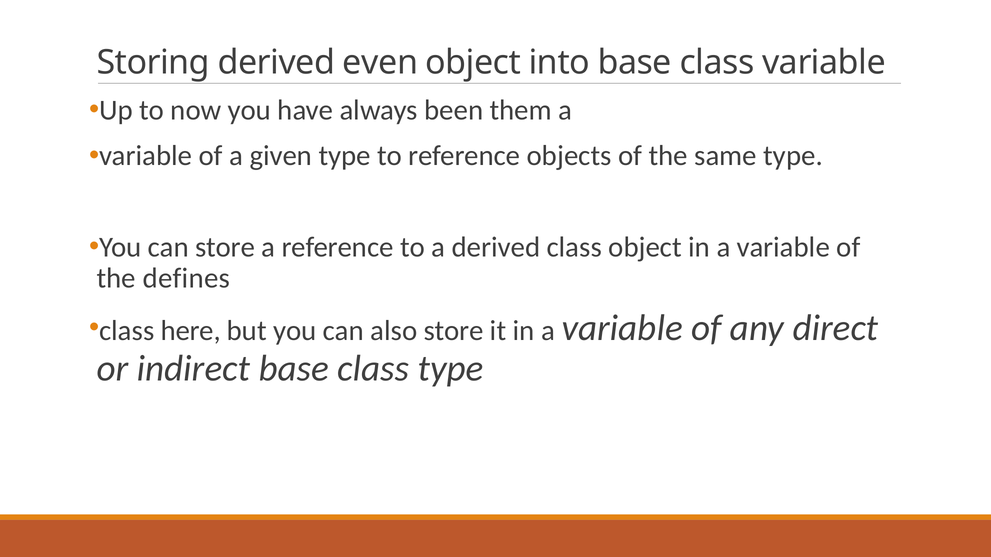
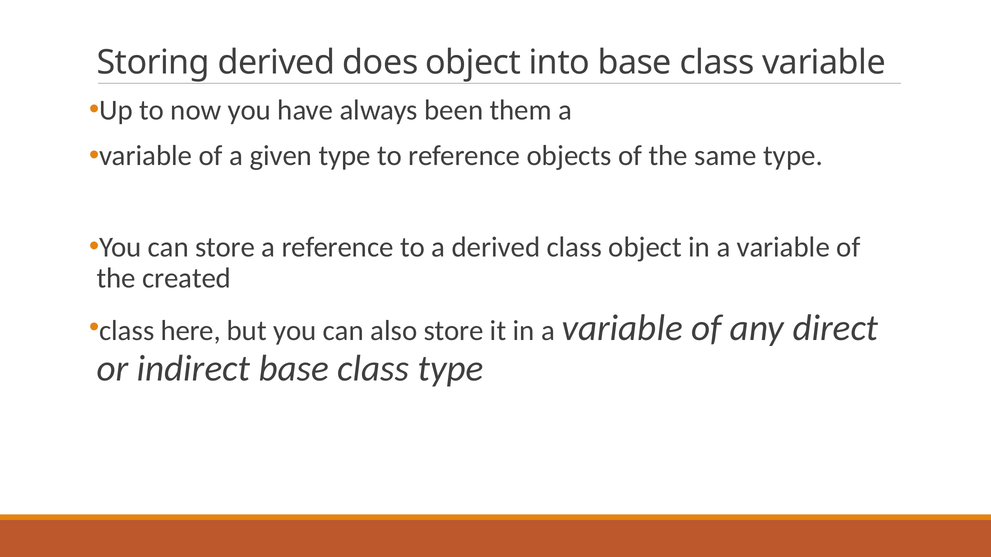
even: even -> does (380, 63)
defines: defines -> created (187, 278)
